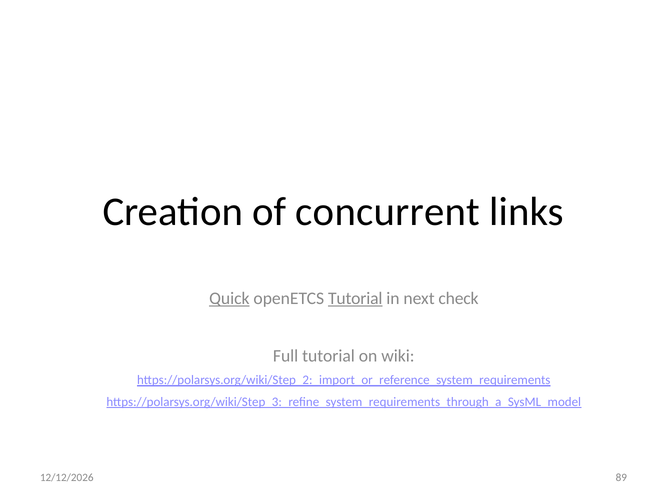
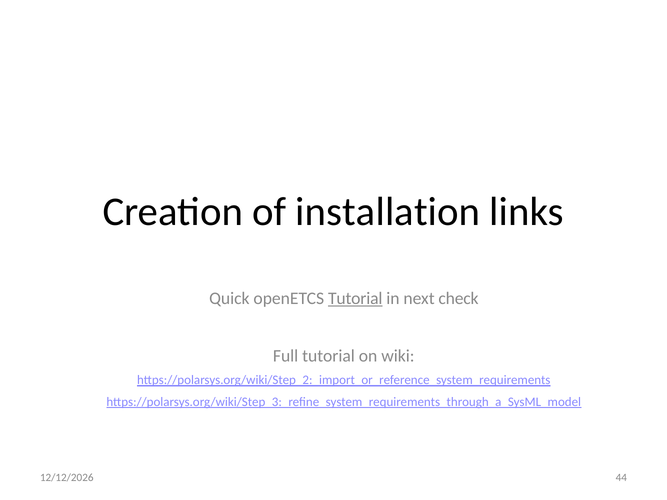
concurrent: concurrent -> installation (388, 212)
Quick underline: present -> none (229, 299)
89: 89 -> 44 (621, 478)
